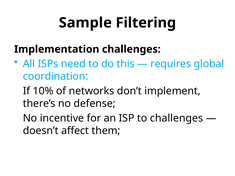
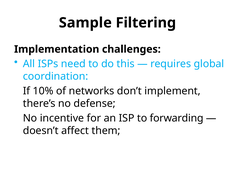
to challenges: challenges -> forwarding (177, 118)
